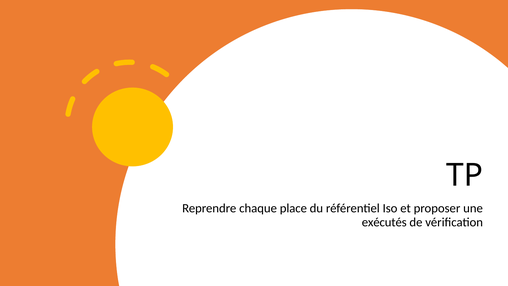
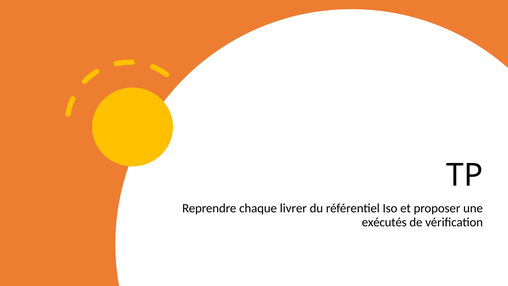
place: place -> livrer (293, 208)
